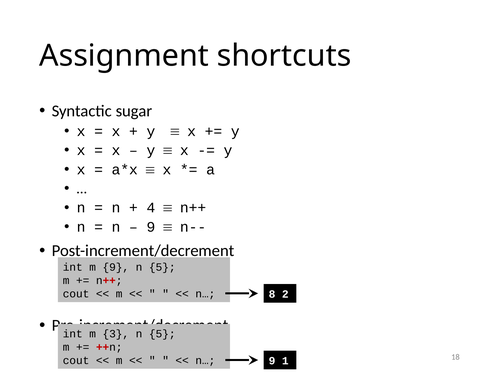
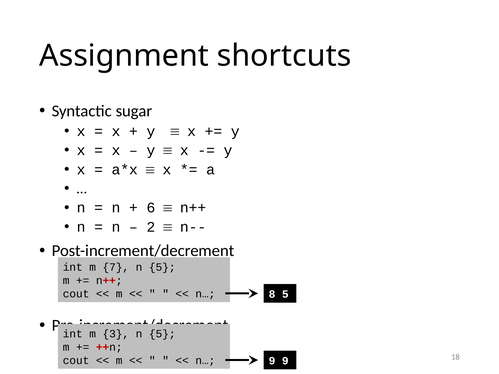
4: 4 -> 6 (151, 208)
9: 9 -> 2 (151, 227)
m 9: 9 -> 7 (116, 267)
8 2: 2 -> 5 (285, 294)
9 1: 1 -> 9 (285, 361)
